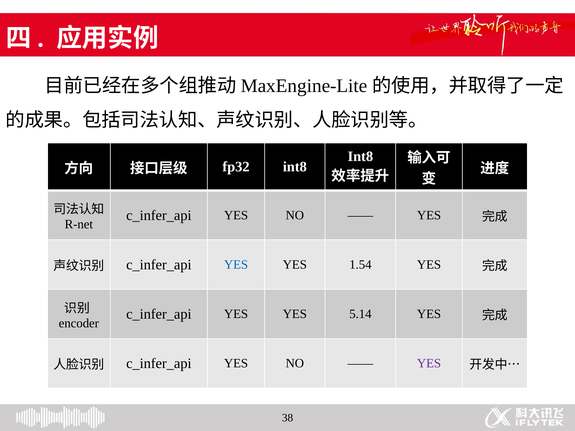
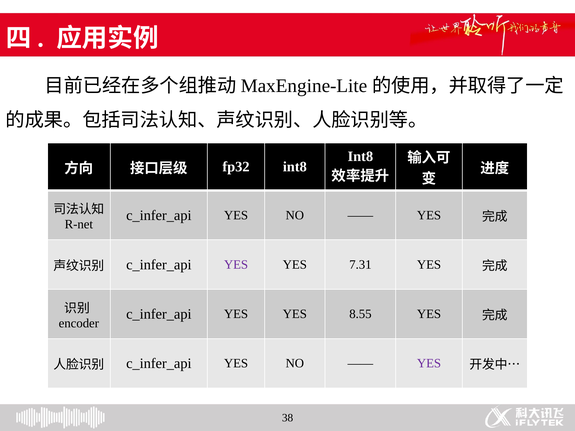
YES colour: blue -> purple (236, 265)
1.54: 1.54 -> 7.31 (360, 265)
5.14: 5.14 -> 8.55 (360, 314)
